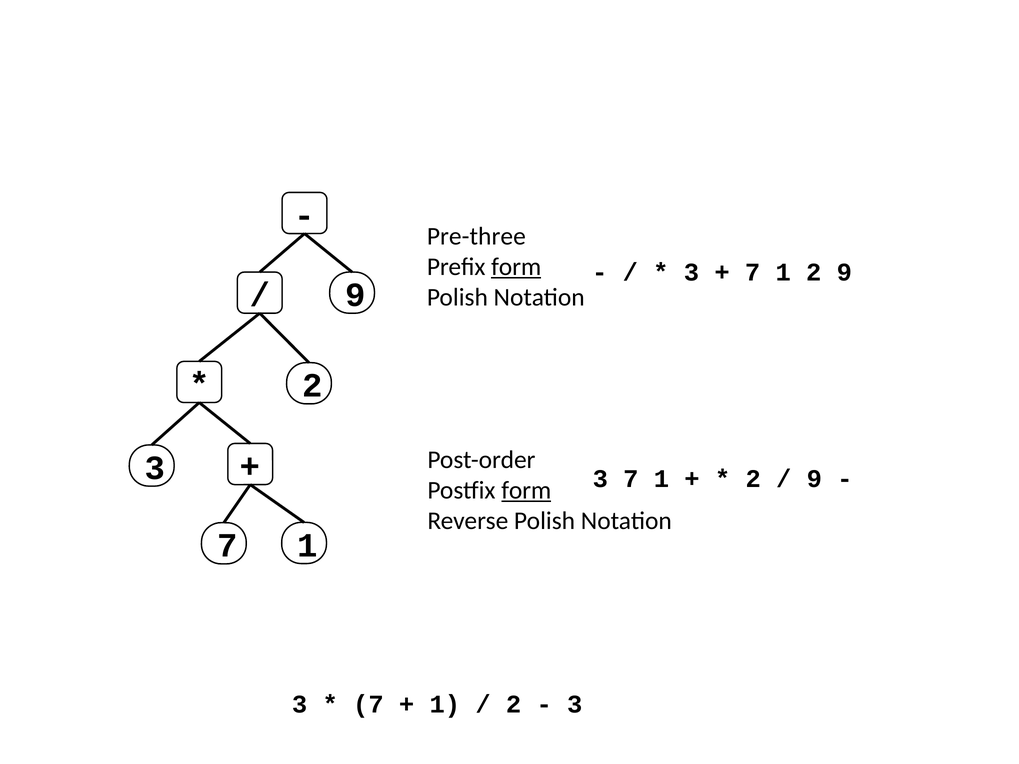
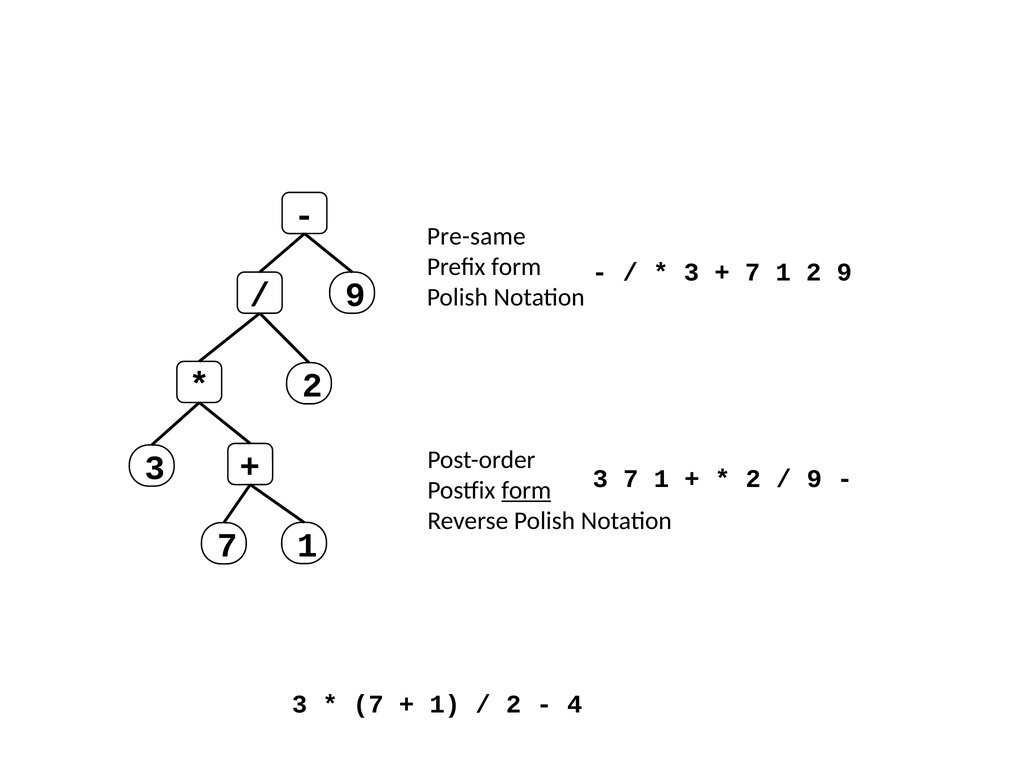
Pre-three: Pre-three -> Pre-same (476, 236)
form underline: present -> none (516, 267)
3: 3 -> 4 (575, 704)
